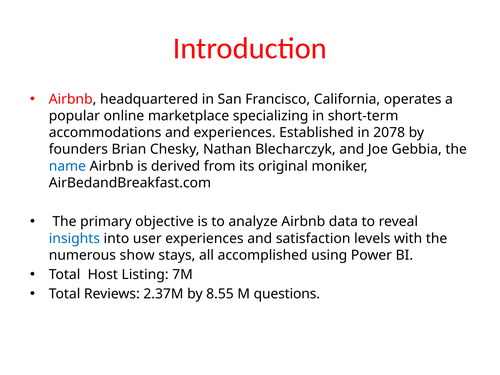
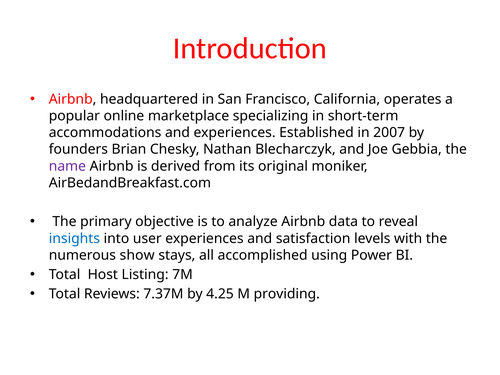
2078: 2078 -> 2007 (389, 133)
name colour: blue -> purple (67, 166)
2.37M: 2.37M -> 7.37M (163, 294)
8.55: 8.55 -> 4.25 (220, 294)
questions: questions -> providing (287, 294)
